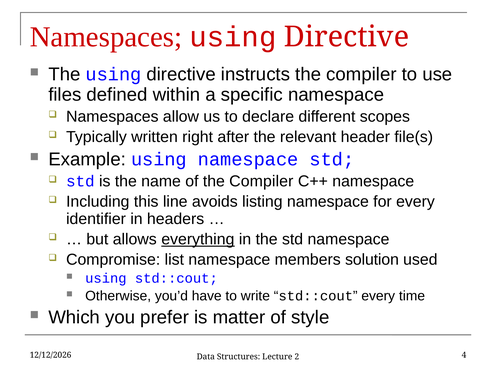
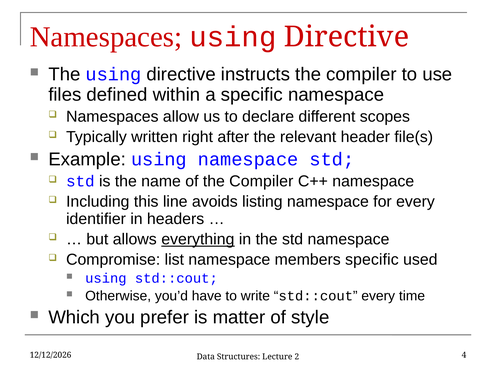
members solution: solution -> specific (372, 260)
